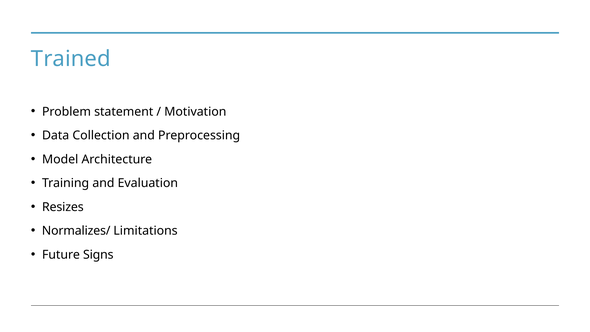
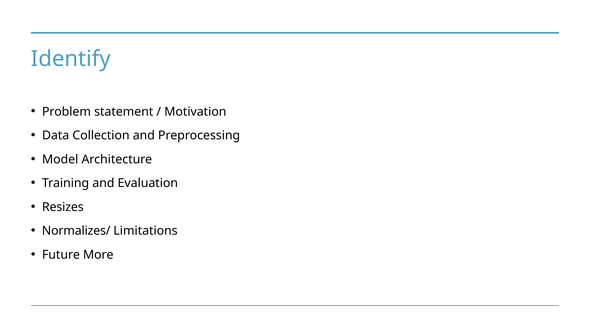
Trained: Trained -> Identify (71, 59)
Signs: Signs -> More (98, 255)
